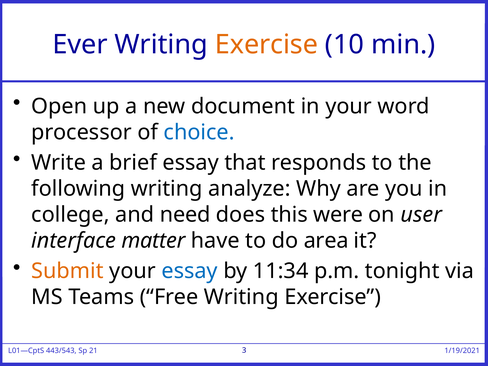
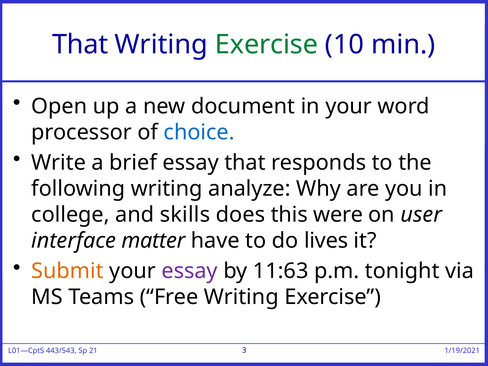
Ever: Ever -> That (80, 45)
Exercise colour: orange -> green (266, 45)
need: need -> skills (185, 215)
area: area -> lives (326, 241)
essay colour: blue -> purple (190, 271)
11:34: 11:34 -> 11:63 (281, 271)
